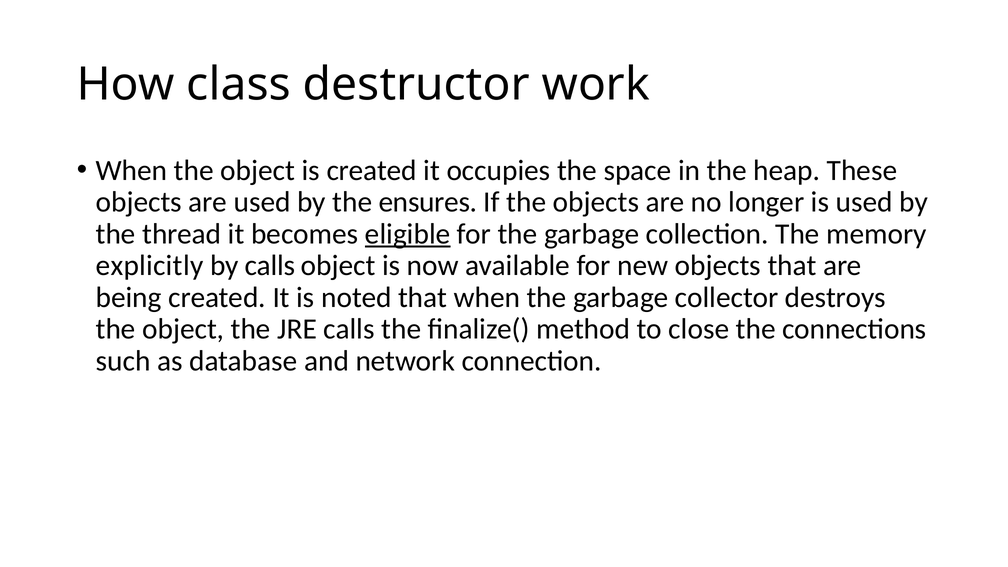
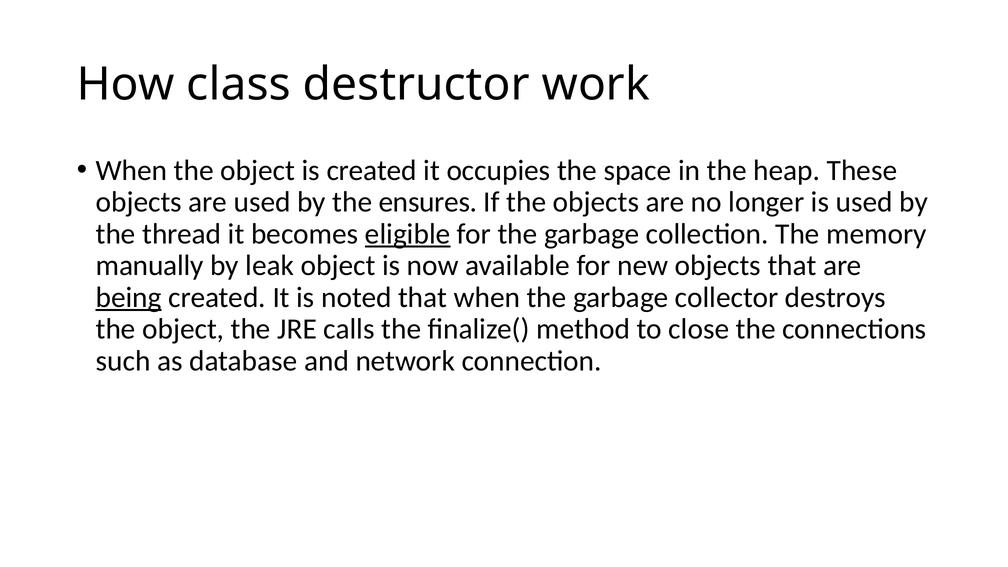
explicitly: explicitly -> manually (150, 266)
by calls: calls -> leak (270, 266)
being underline: none -> present (129, 297)
